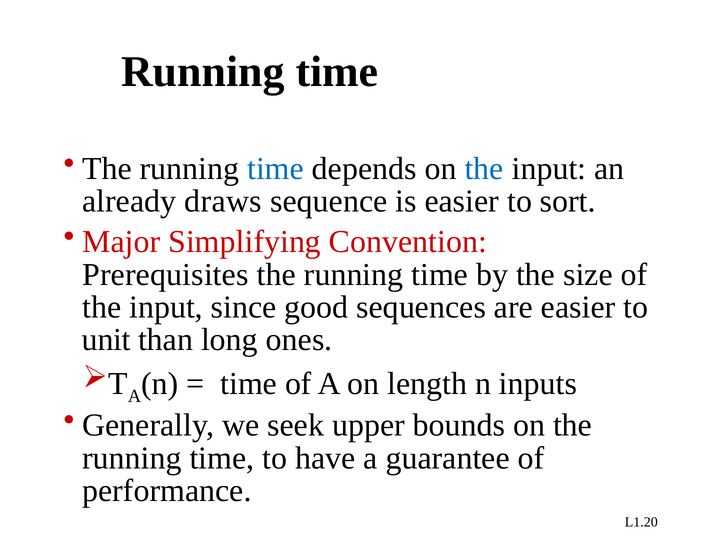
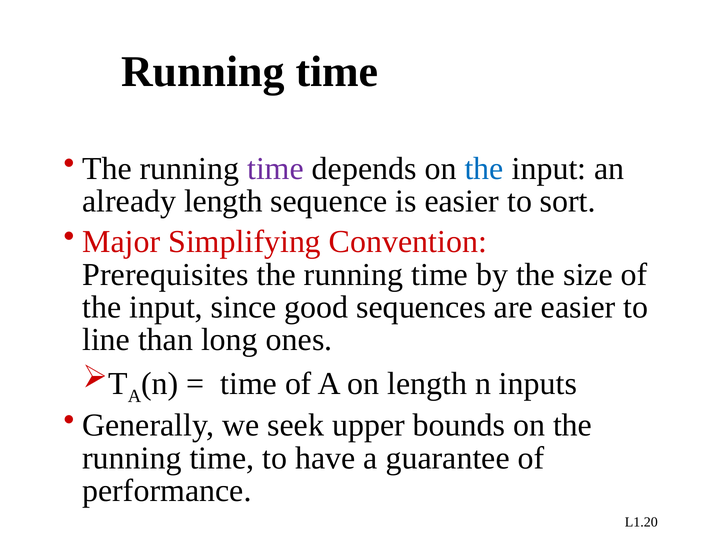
time colour: blue -> purple (276, 169)
already draws: draws -> length (223, 201)
unit: unit -> line (106, 340)
